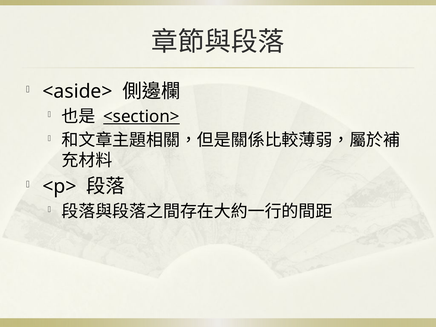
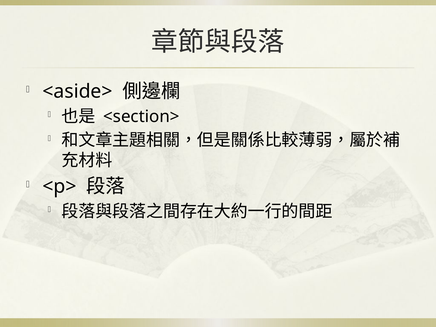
<section> underline: present -> none (141, 116)
